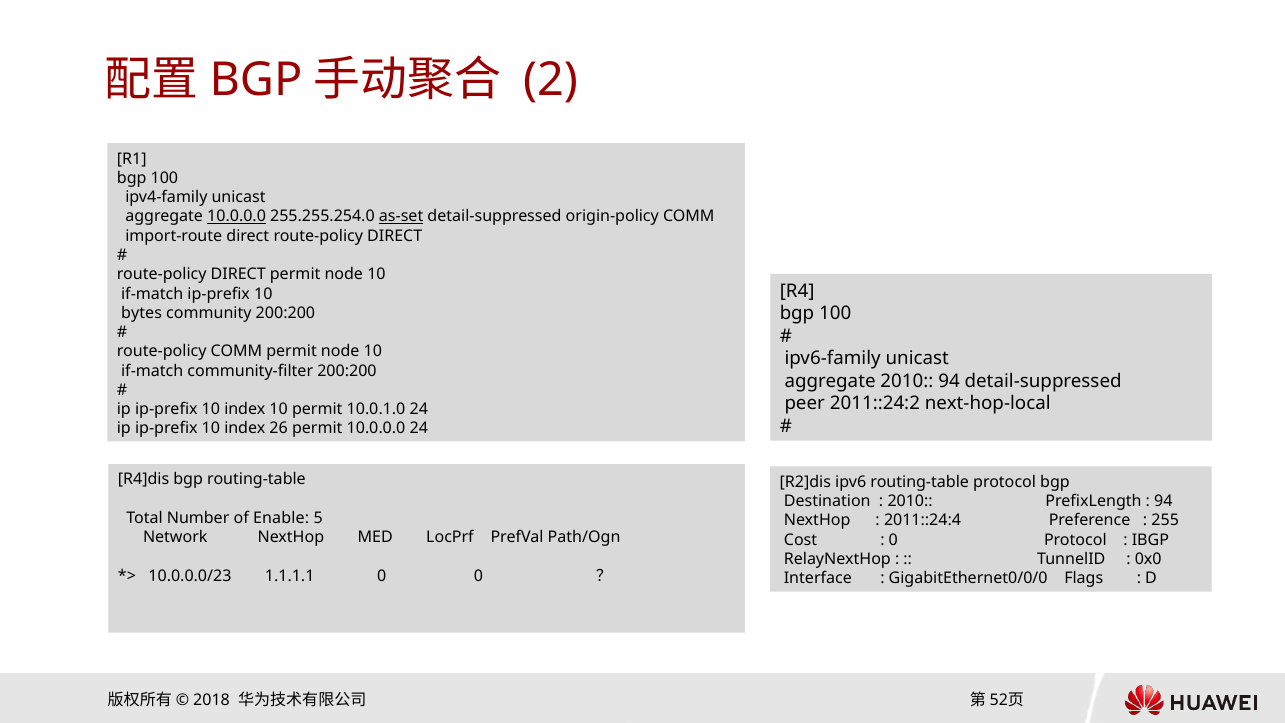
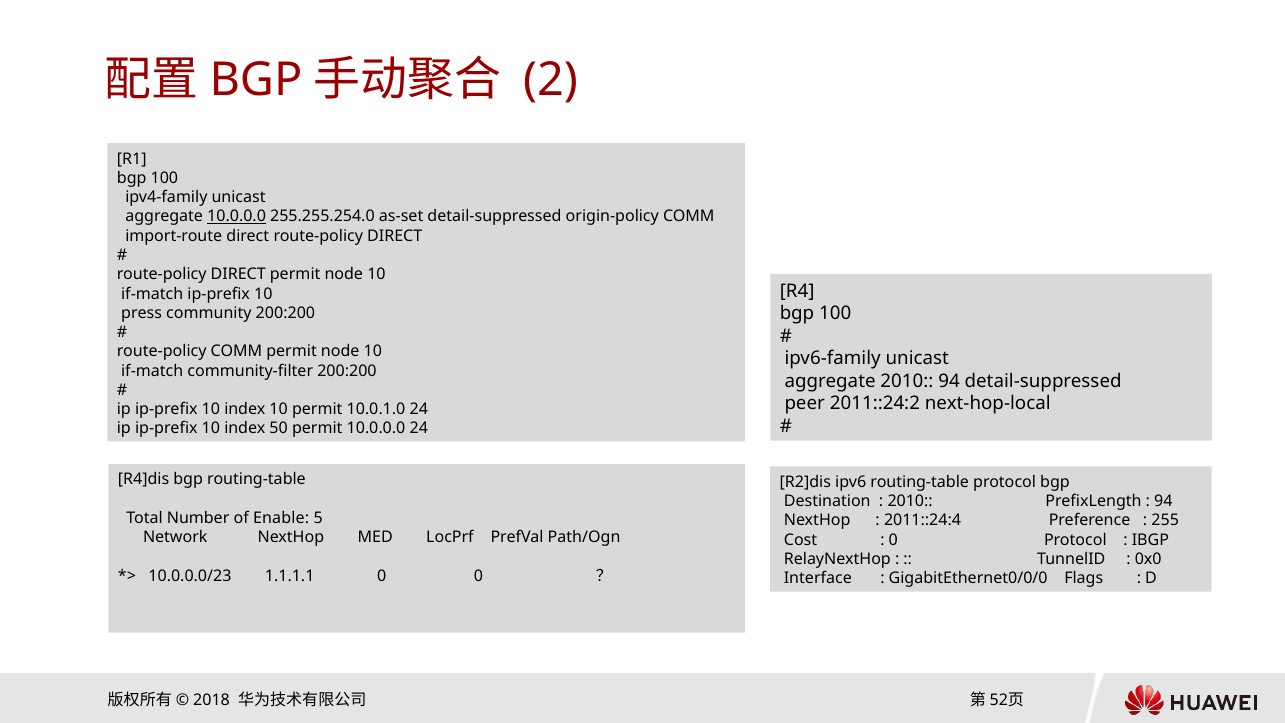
as-set underline: present -> none (401, 217)
bytes: bytes -> press (142, 313)
26: 26 -> 50 (279, 429)
